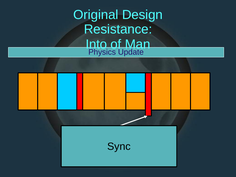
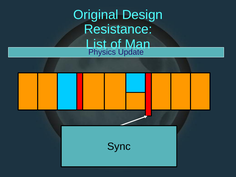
Into: Into -> List (96, 44)
